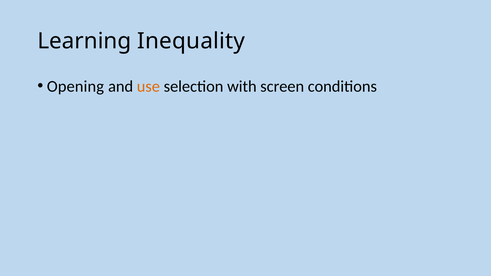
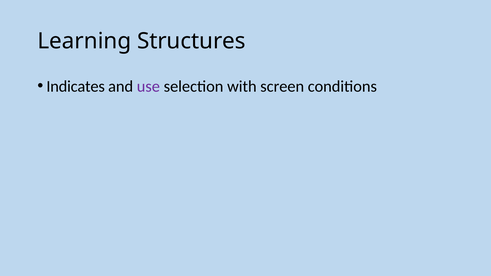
Inequality: Inequality -> Structures (191, 41)
Opening: Opening -> Indicates (76, 86)
use colour: orange -> purple (148, 86)
